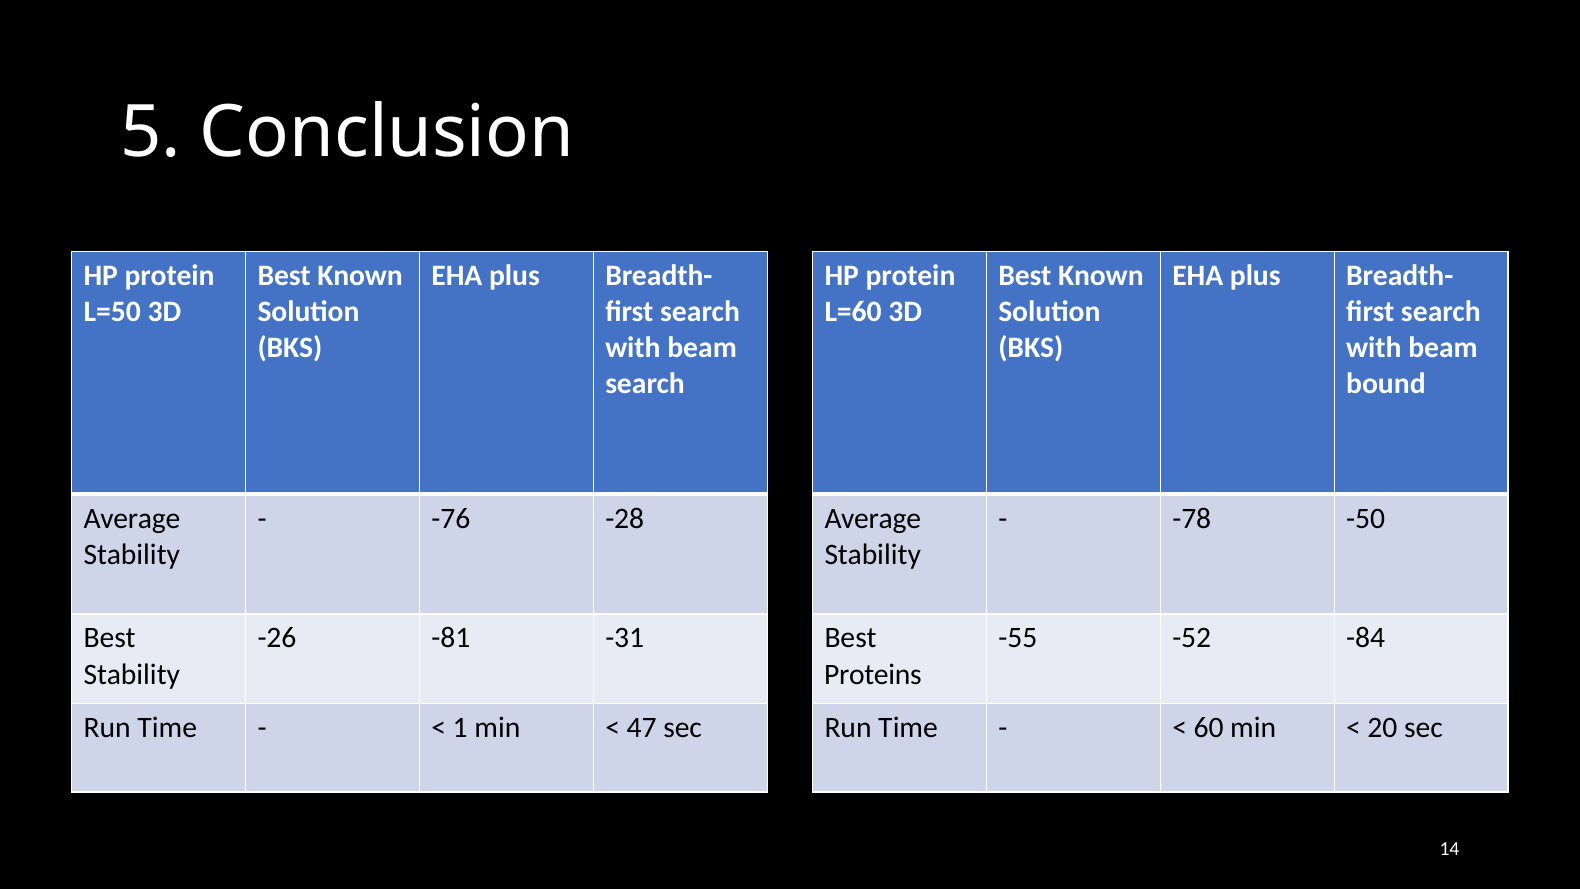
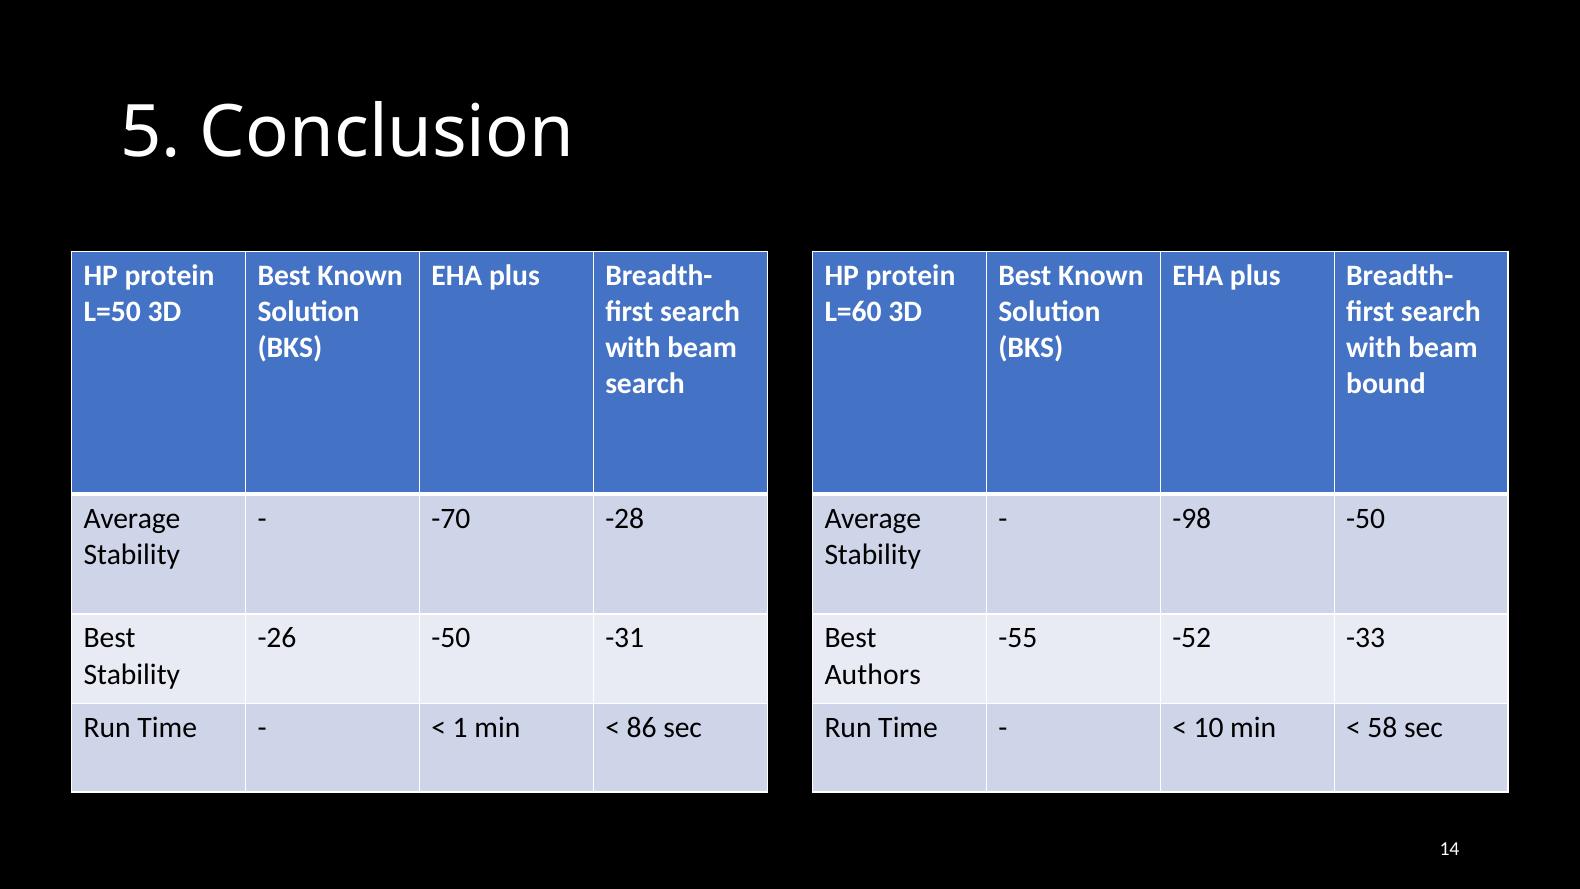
-76: -76 -> -70 (451, 518)
-78: -78 -> -98 (1192, 518)
-26 -81: -81 -> -50 (451, 638)
-84: -84 -> -33 (1366, 638)
Proteins: Proteins -> Authors (873, 674)
47: 47 -> 86 (642, 727)
60: 60 -> 10 (1209, 727)
20: 20 -> 58 (1382, 727)
